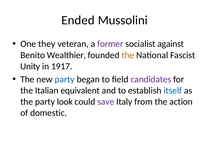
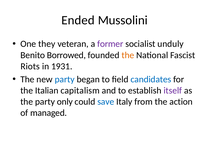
against: against -> unduly (171, 44)
Wealthier: Wealthier -> Borrowed (66, 55)
Unity: Unity -> Riots (30, 66)
1917: 1917 -> 1931 (62, 66)
candidates colour: purple -> blue (151, 79)
equivalent: equivalent -> capitalism (80, 90)
itself colour: blue -> purple (173, 90)
look: look -> only (65, 102)
save colour: purple -> blue (106, 102)
domestic: domestic -> managed (49, 113)
